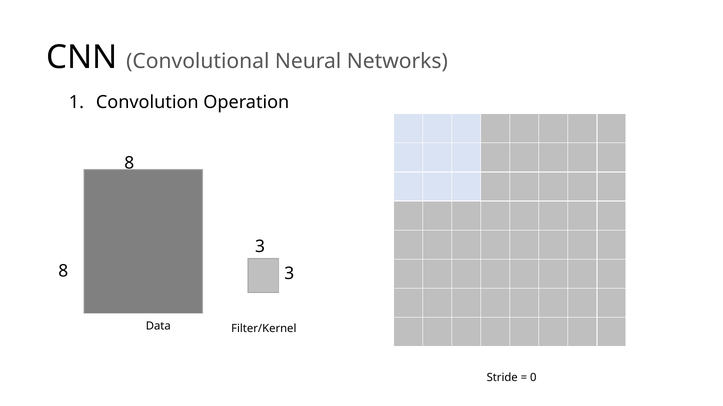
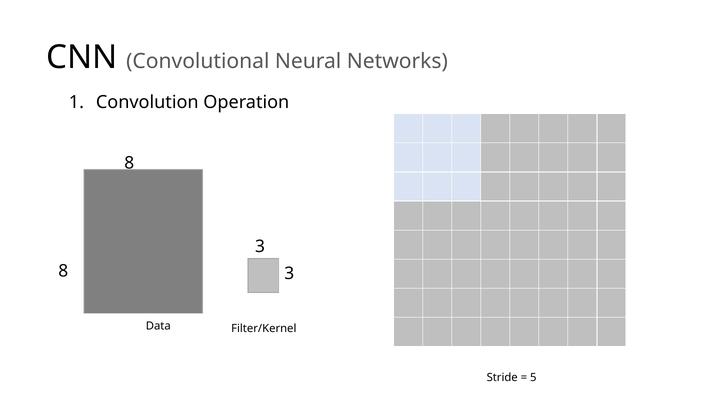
0: 0 -> 5 (533, 378)
